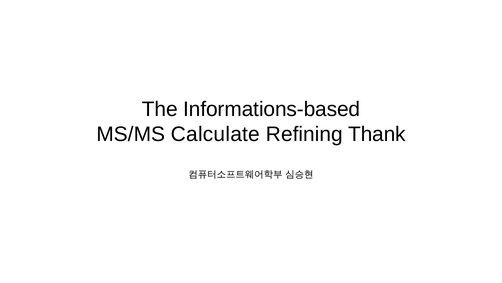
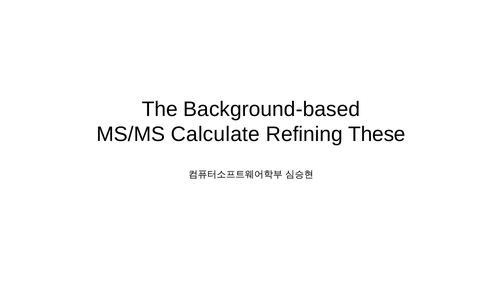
Informations-based: Informations-based -> Background-based (272, 109)
Thank: Thank -> These (377, 134)
